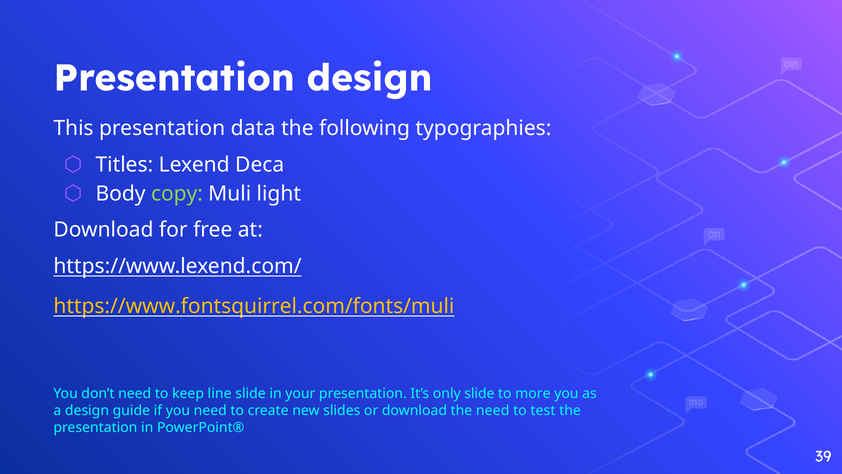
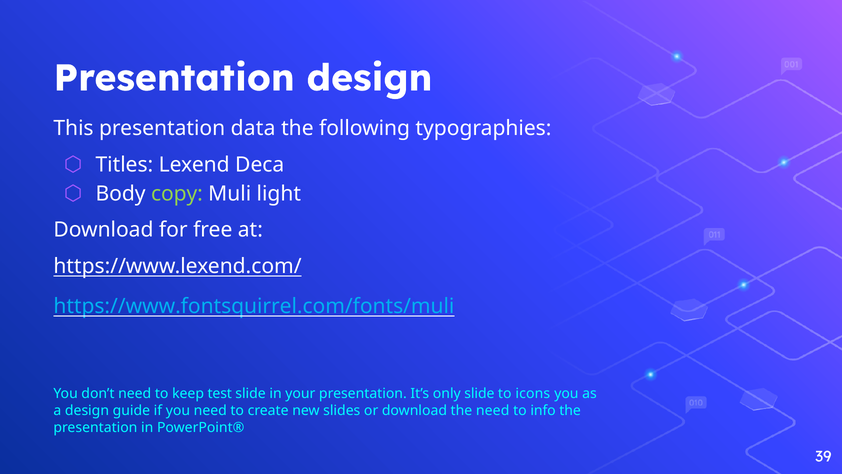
https://www.fontsquirrel.com/fonts/muli colour: yellow -> light blue (254, 306)
line: line -> test (220, 393)
more: more -> icons (533, 393)
test: test -> info (543, 410)
